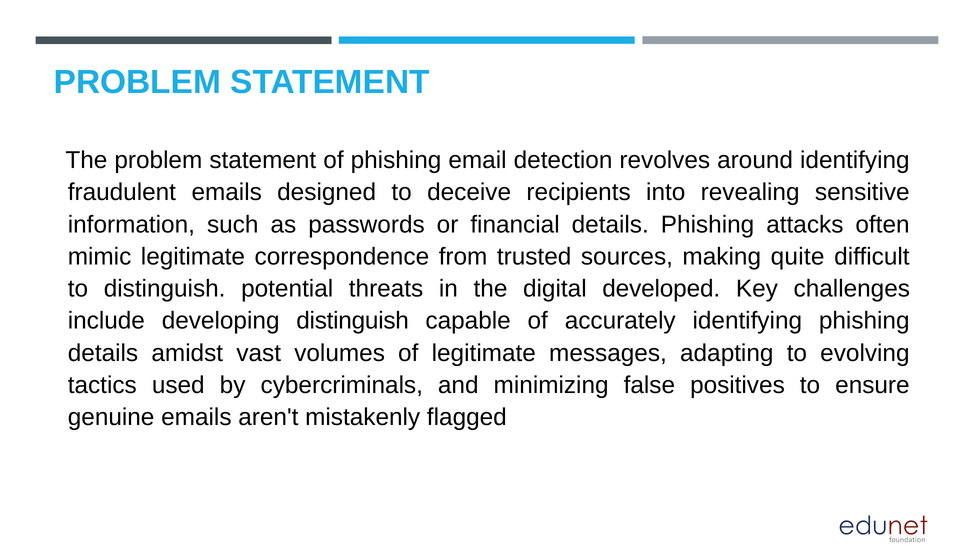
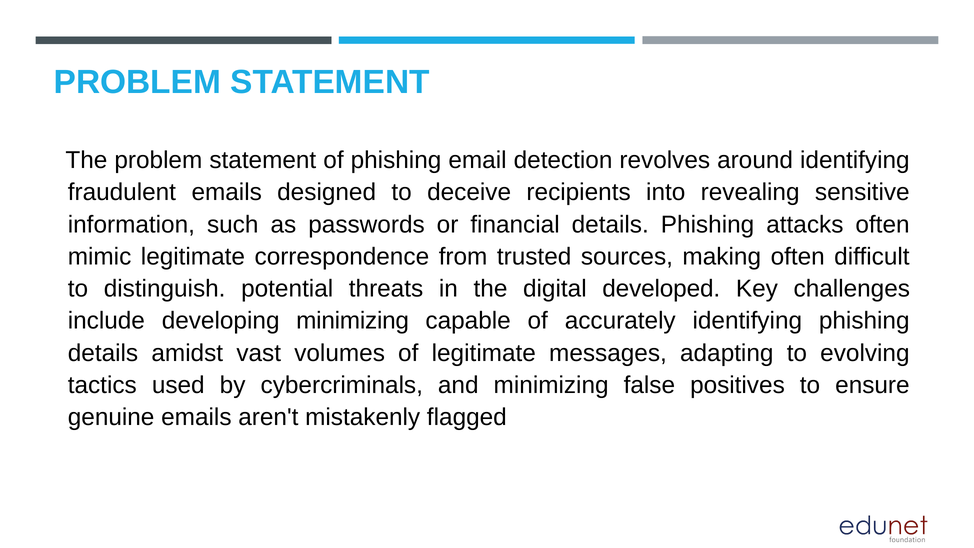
making quite: quite -> often (798, 257)
developing distinguish: distinguish -> minimizing (353, 321)
